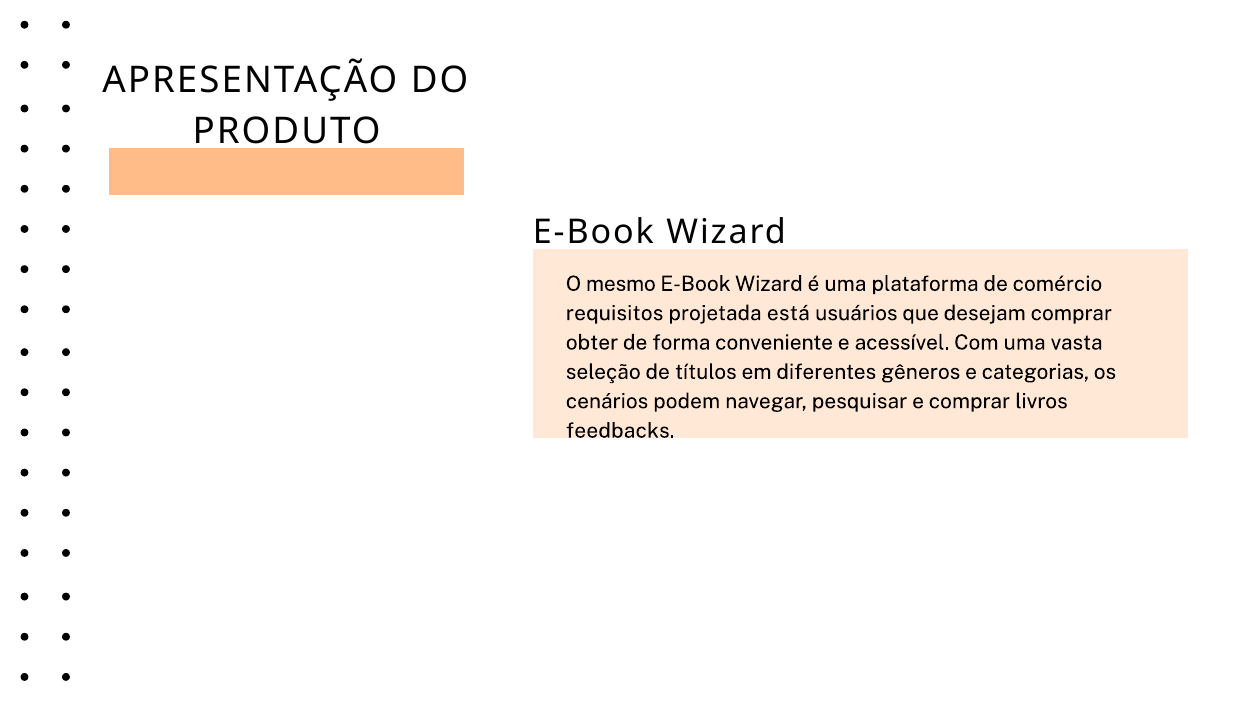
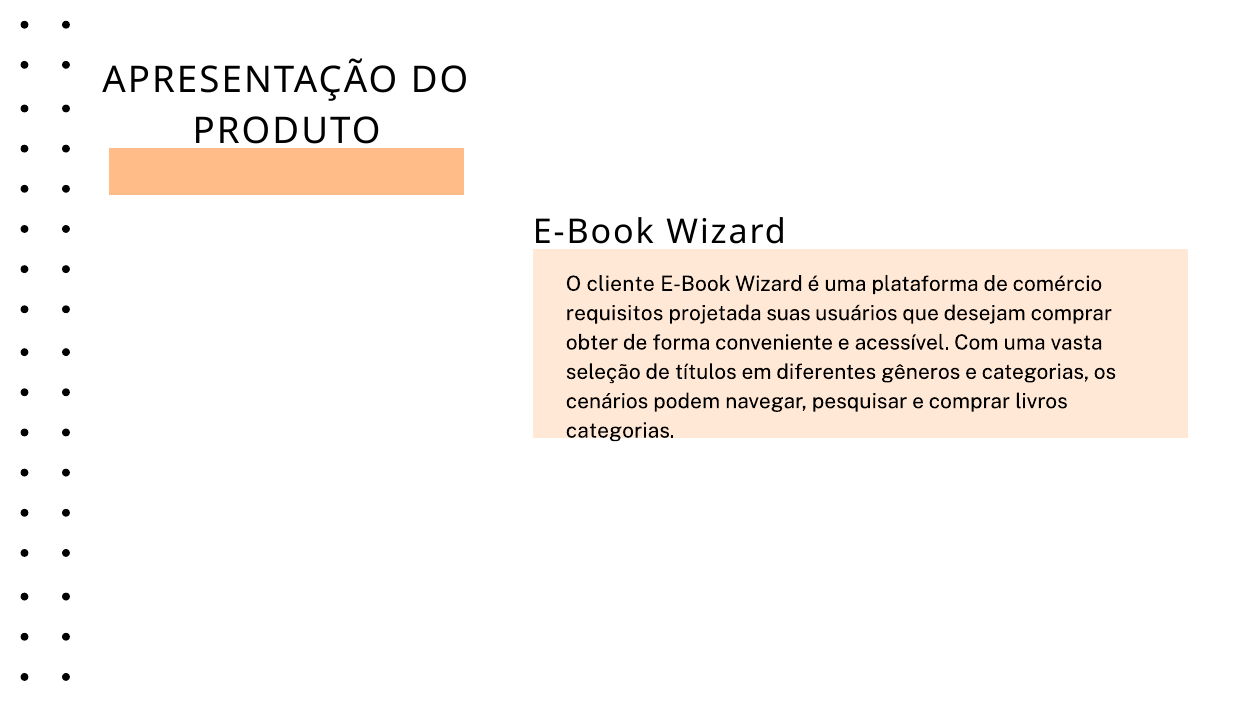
mesmo: mesmo -> cliente (621, 284)
está: está -> suas (788, 313)
feedbacks: feedbacks -> categorias (620, 431)
